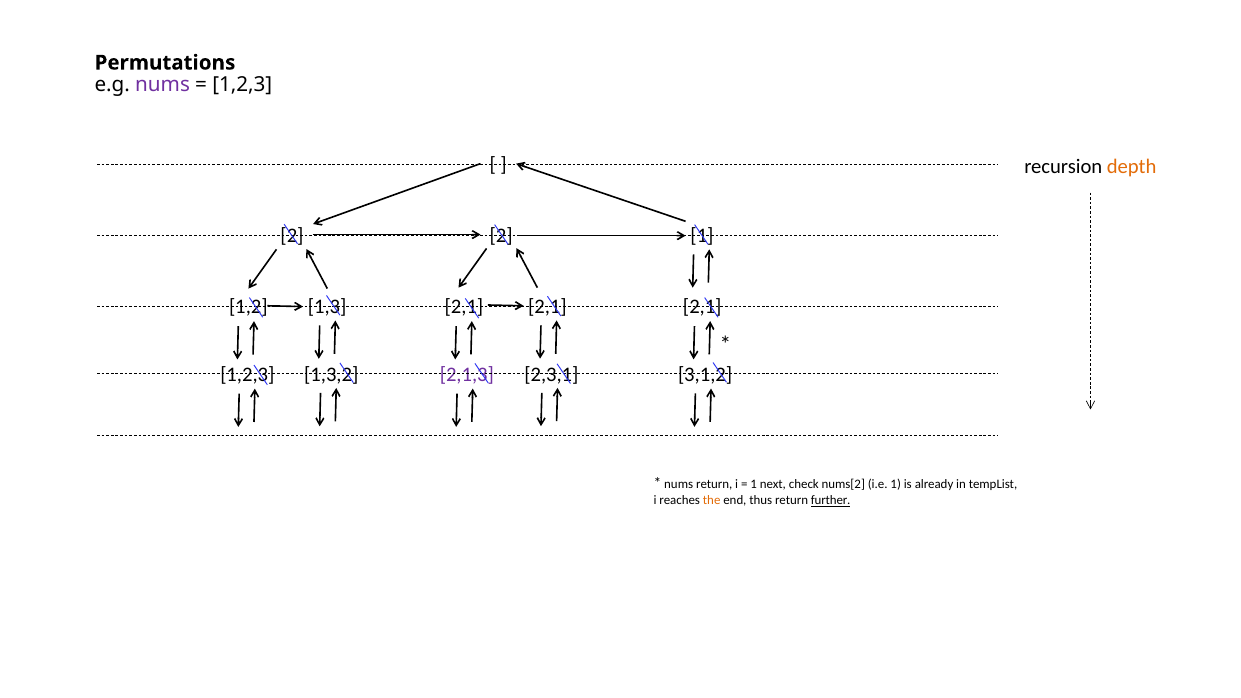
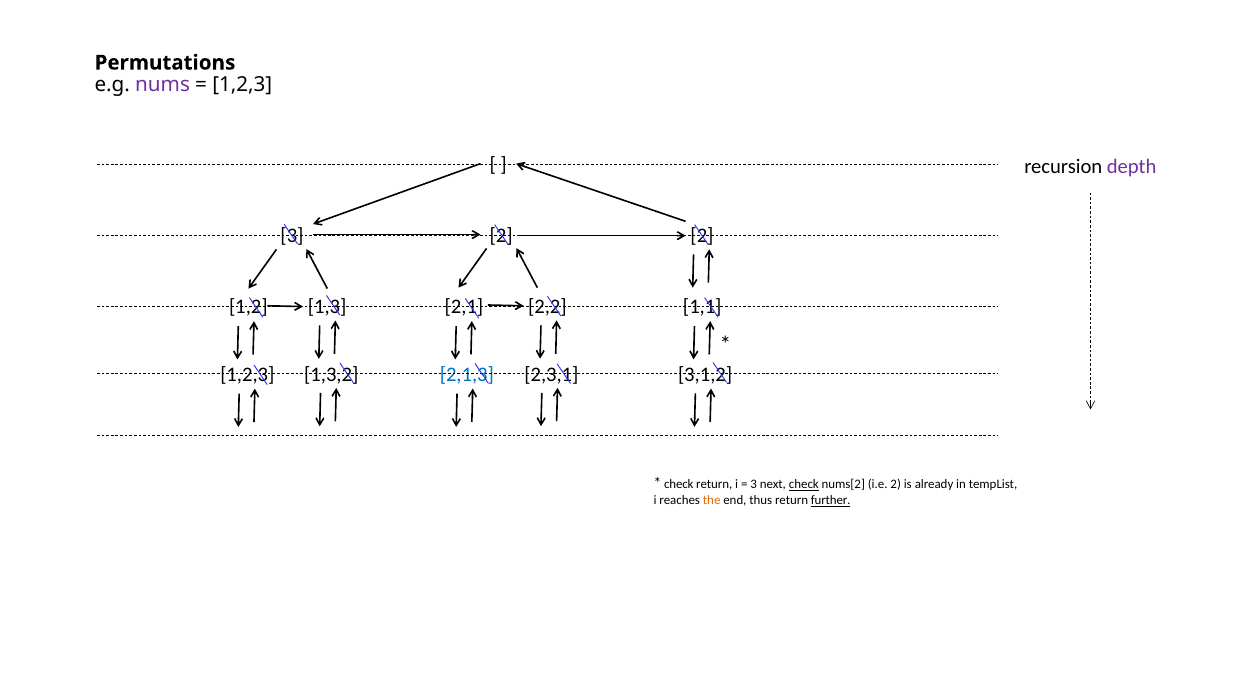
depth colour: orange -> purple (1132, 167)
2: 2 -> 3 (292, 236)
2 1: 1 -> 2 (702, 236)
1,3 2,1: 2,1 -> 2,2 (547, 307)
2,1 2,1: 2,1 -> 1,1 (702, 307)
2,1,3 colour: purple -> blue (467, 375)
nums: nums -> check (679, 485)
1: 1 -> 3 (754, 485)
check underline: none -> present (804, 485)
i.e 1: 1 -> 2 (896, 485)
